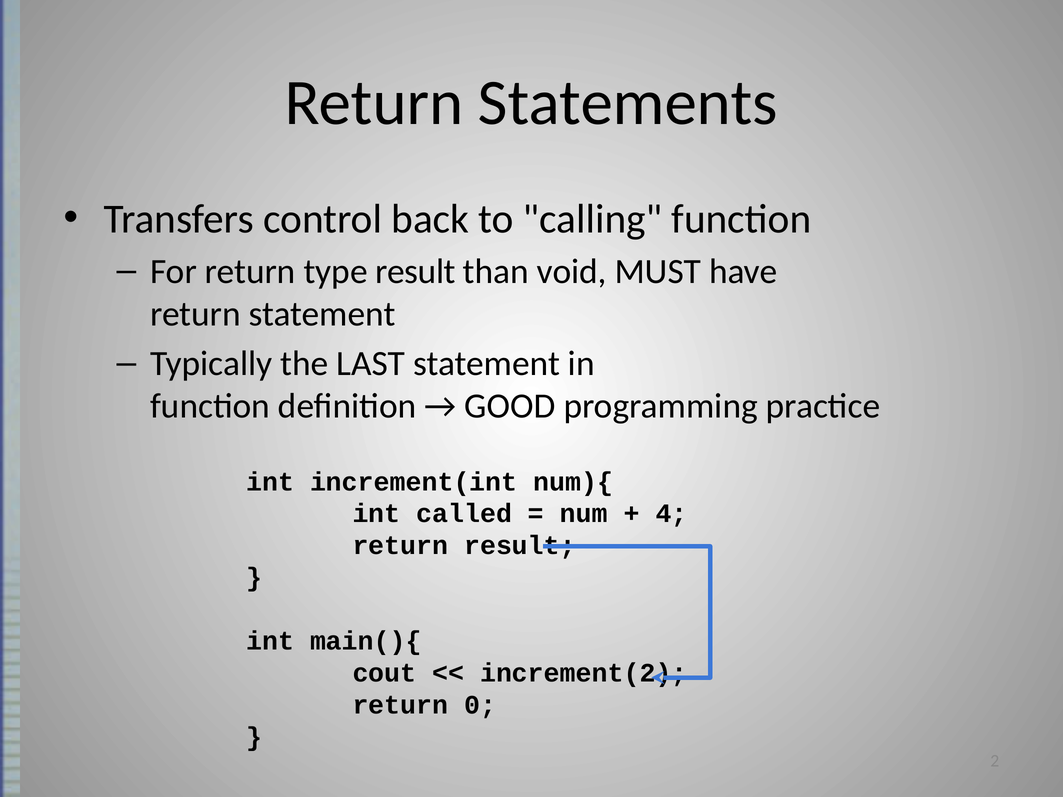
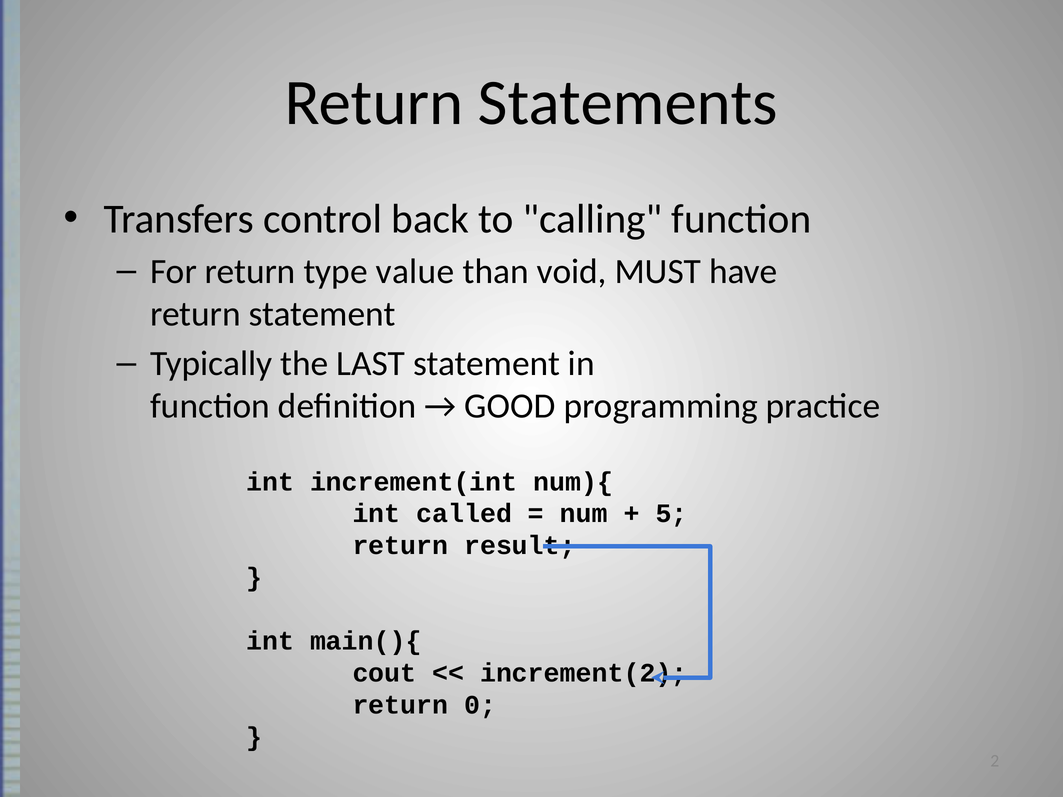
type result: result -> value (415, 272)
4: 4 -> 5 (671, 514)
